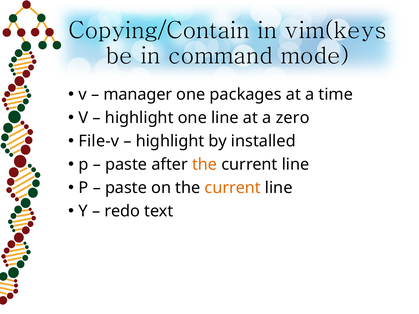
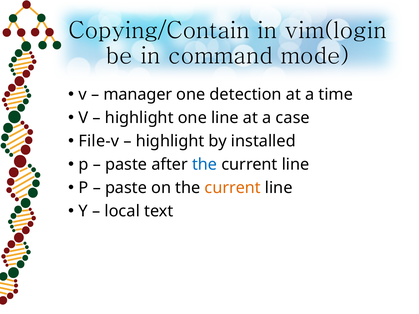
vim(keys: vim(keys -> vim(login (336, 31)
packages: packages -> detection (246, 94)
zero: zero -> case (293, 118)
the colour: orange -> blue (205, 165)
redo: redo -> local (122, 211)
